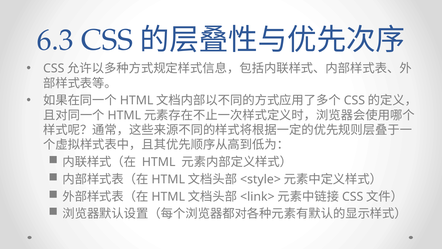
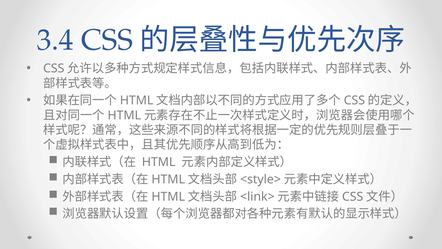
6.3: 6.3 -> 3.4 (55, 40)
